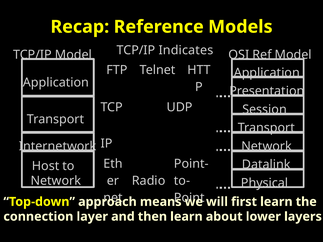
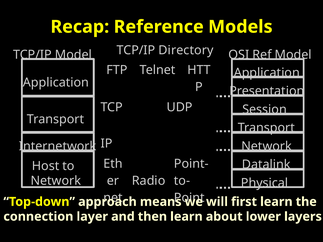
Indicates: Indicates -> Directory (186, 50)
